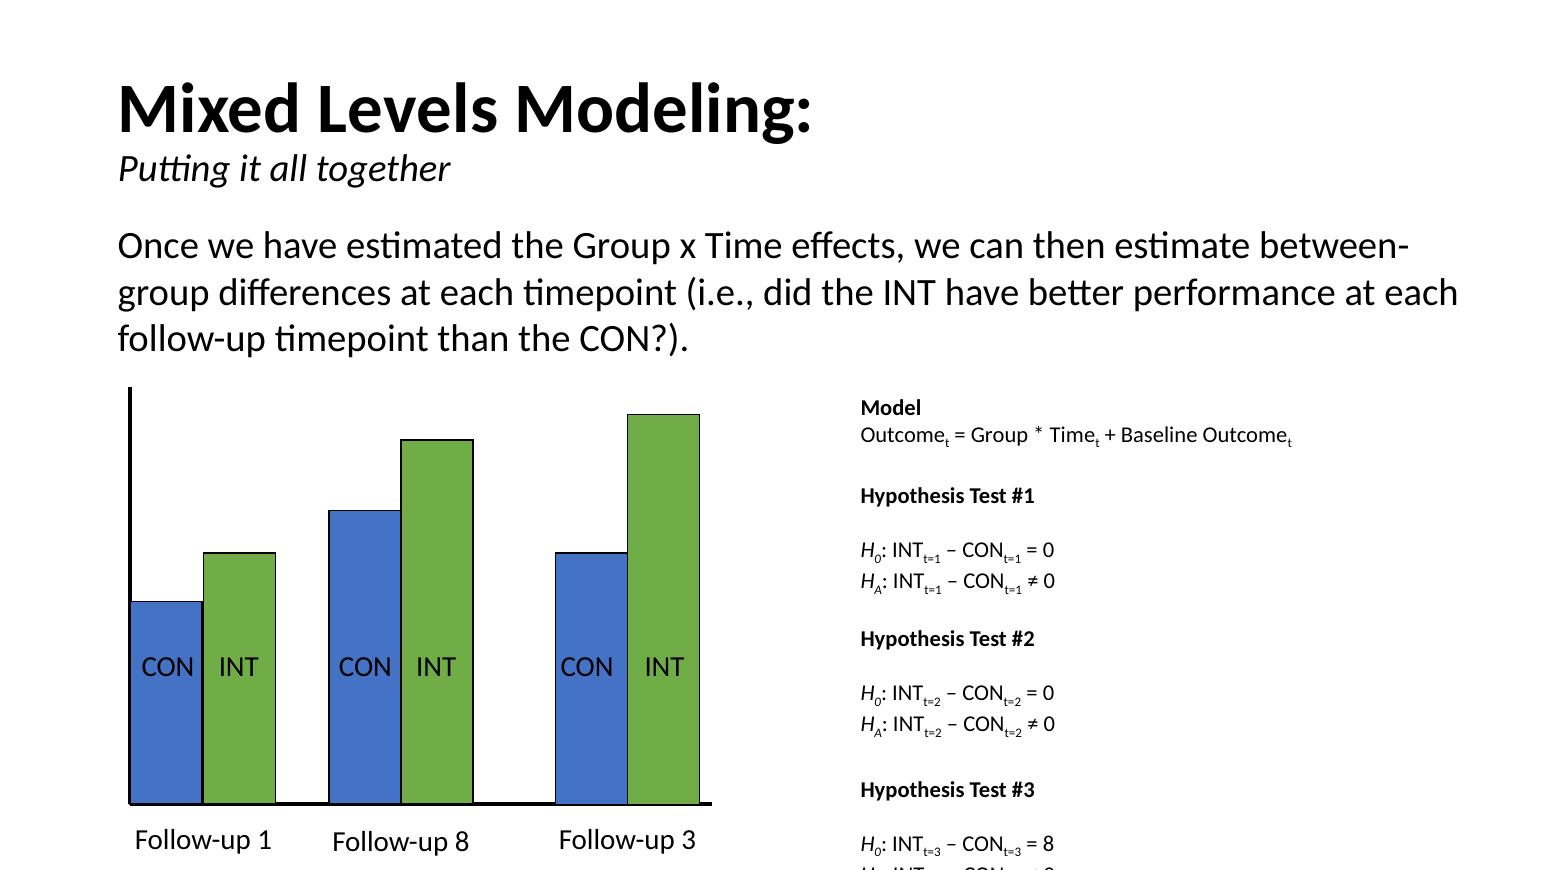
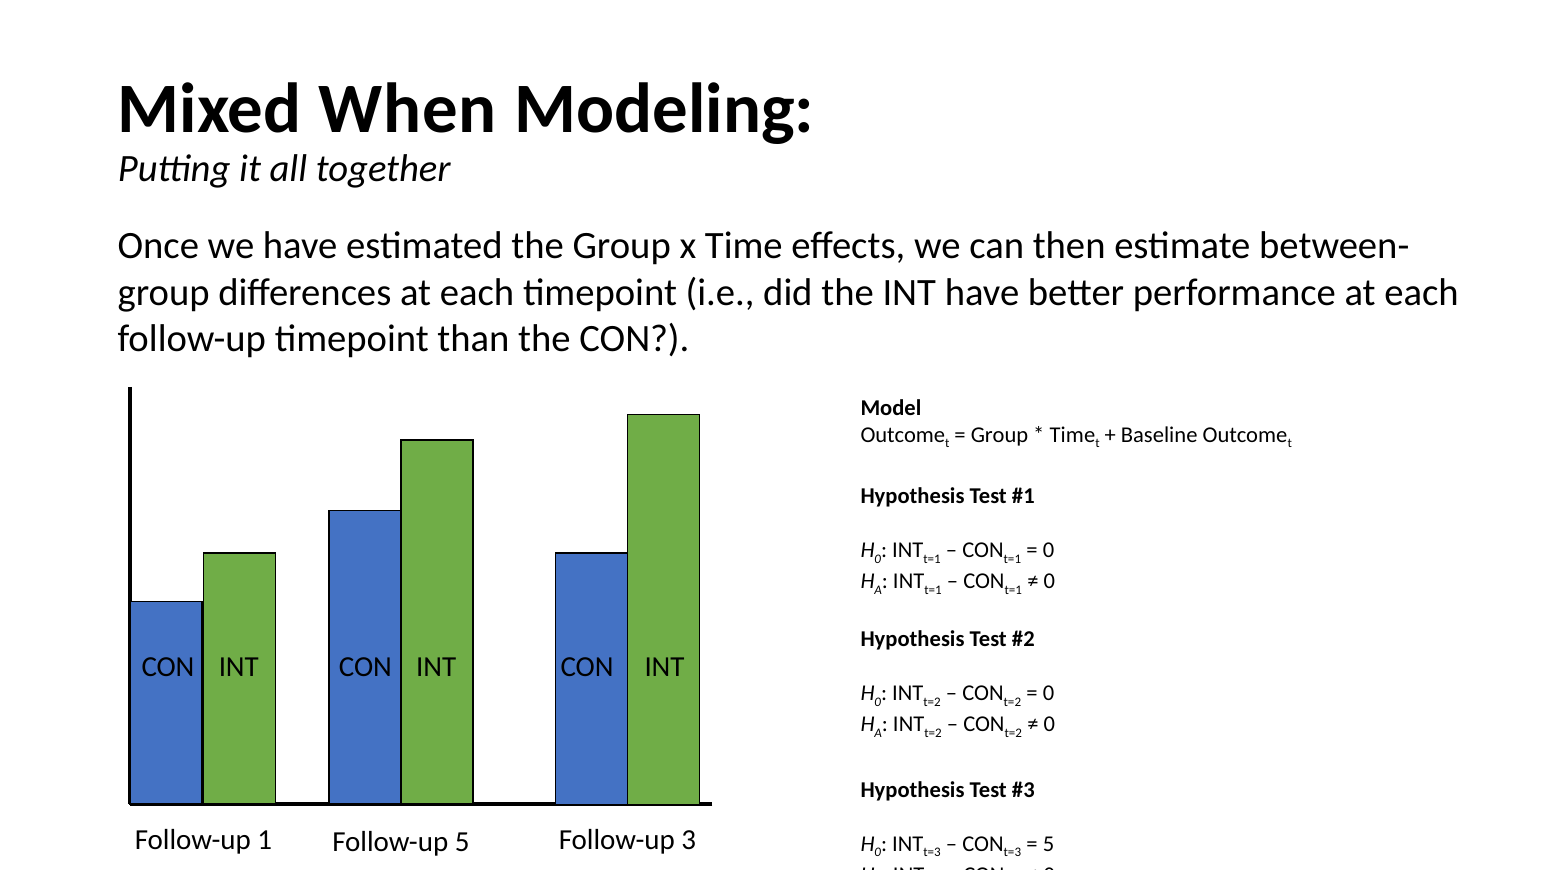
Levels: Levels -> When (408, 109)
Follow-up 8: 8 -> 5 (462, 841)
8: 8 -> 5 (1048, 843)
